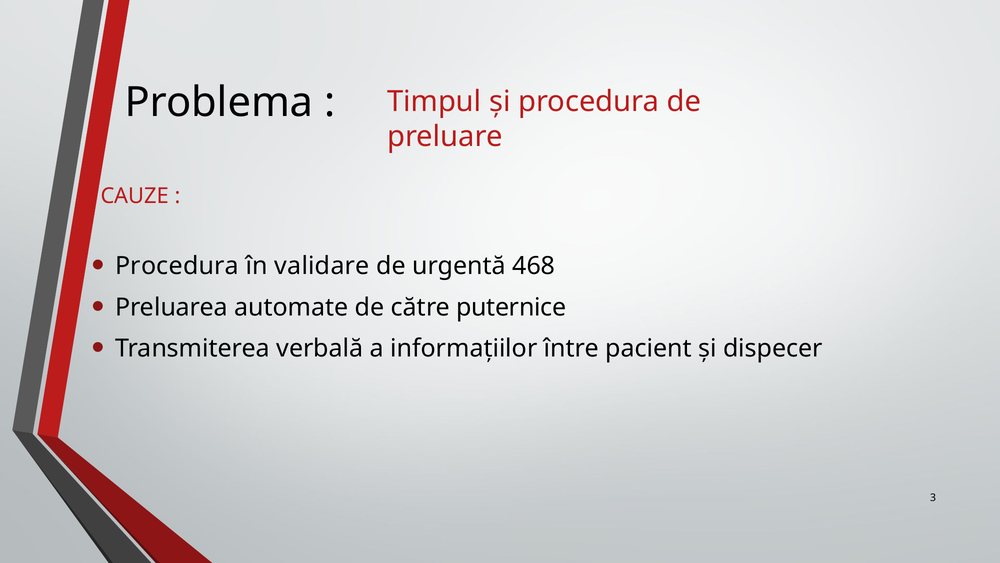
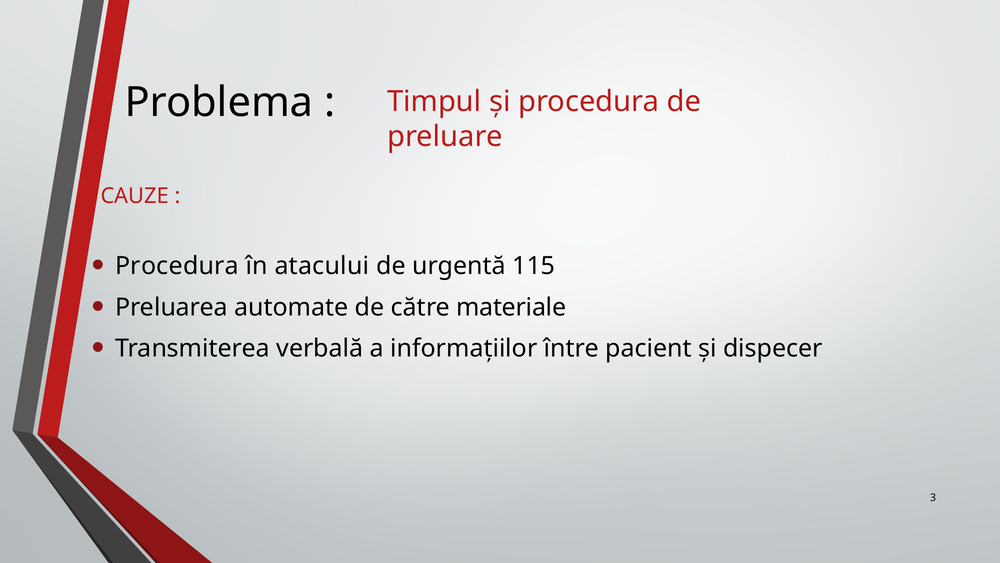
validare: validare -> atacului (322, 266)
468: 468 -> 115 (534, 266)
puternice: puternice -> materiale (511, 307)
